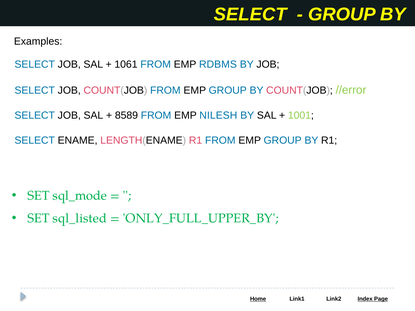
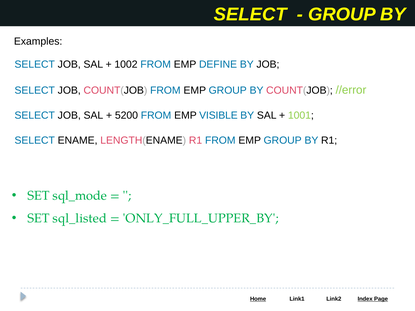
1061: 1061 -> 1002 (126, 64)
RDBMS: RDBMS -> DEFINE (218, 64)
8589: 8589 -> 5200 (126, 116)
NILESH: NILESH -> VISIBLE (218, 116)
